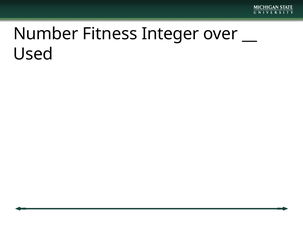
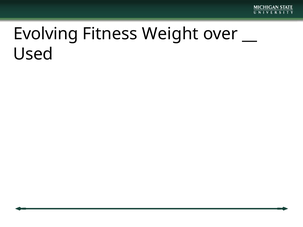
Number: Number -> Evolving (46, 34)
Integer: Integer -> Weight (170, 34)
